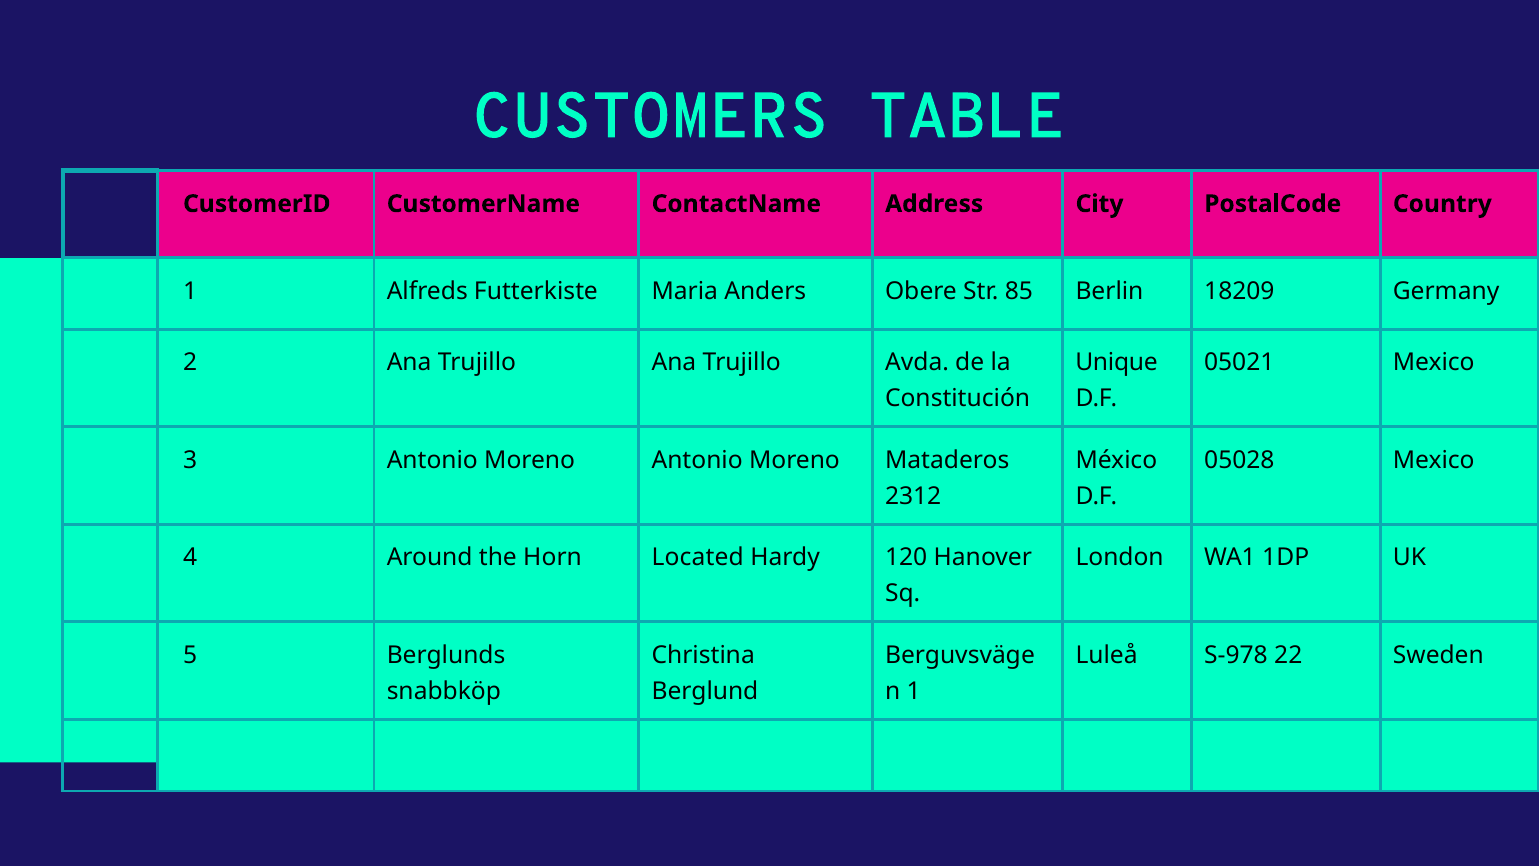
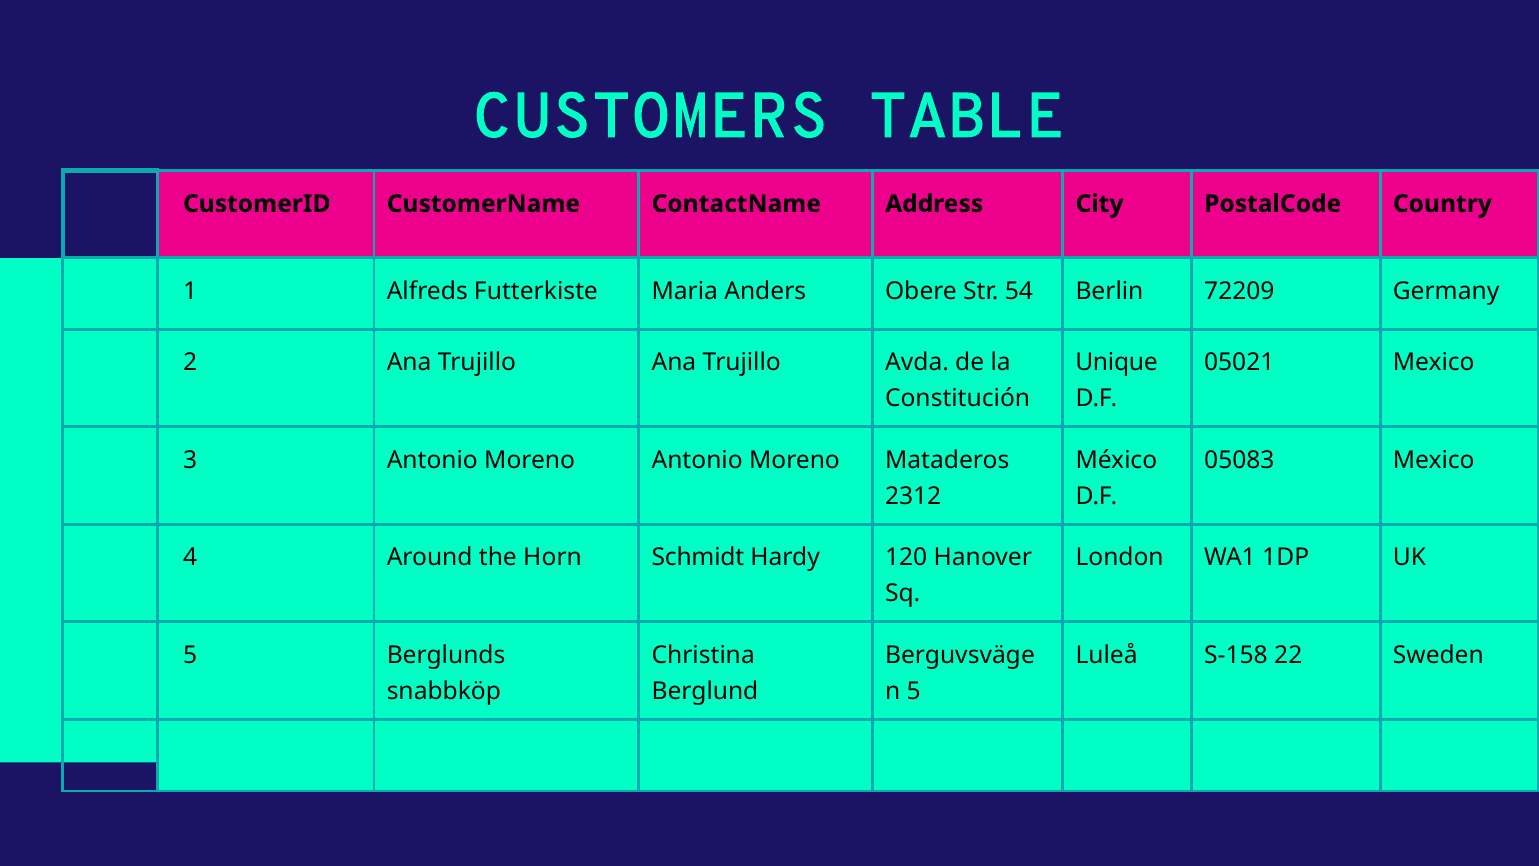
85: 85 -> 54 (1019, 291)
18209: 18209 -> 72209 (1239, 291)
05028: 05028 -> 05083 (1239, 460)
Located: Located -> Schmidt (698, 558)
S-978: S-978 -> S-158 (1236, 655)
1: 1 -> 5 (914, 691)
